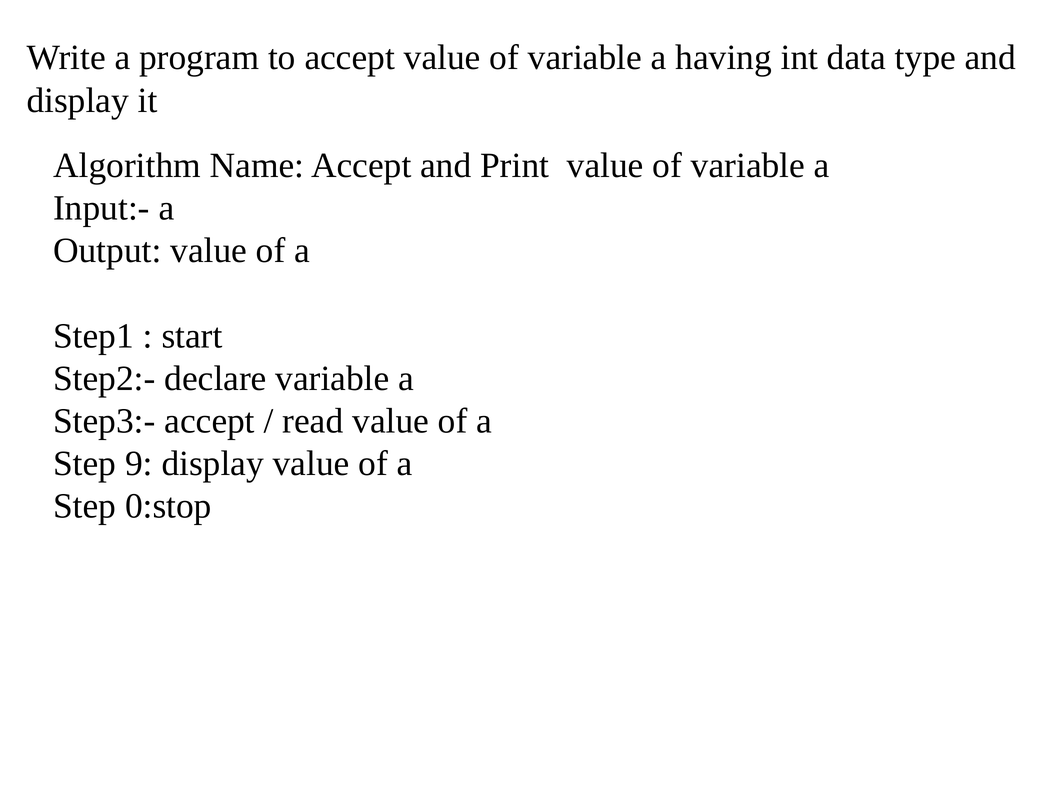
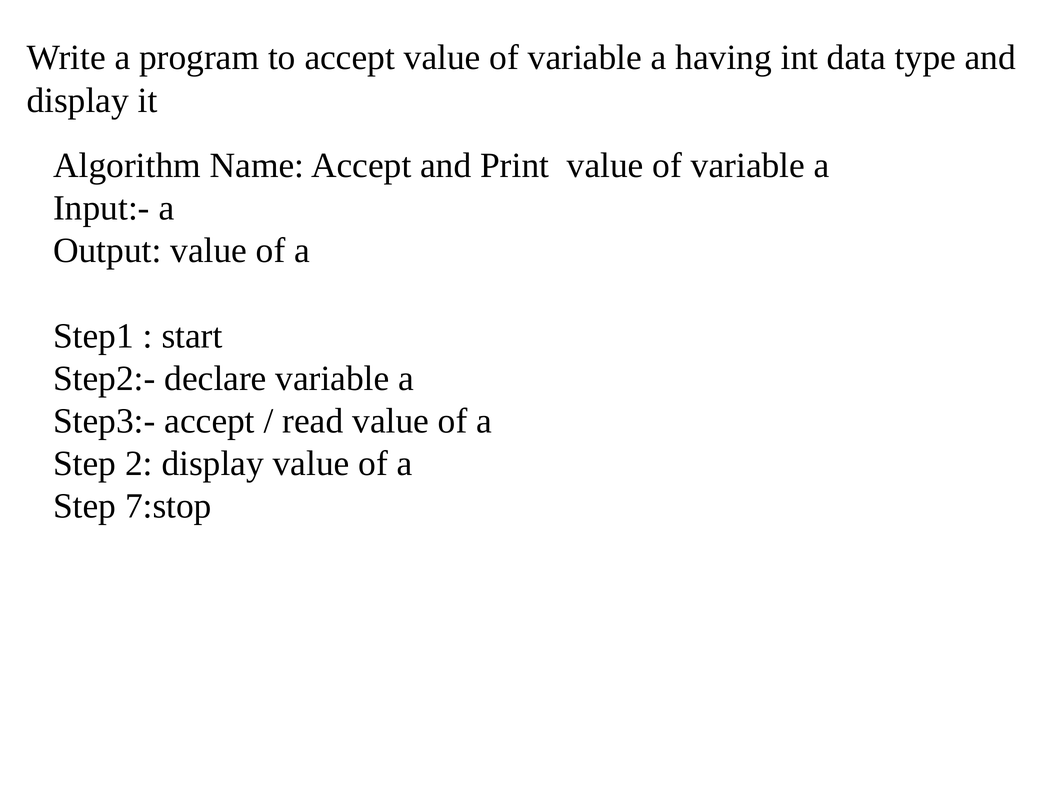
9: 9 -> 2 (139, 464)
0:stop: 0:stop -> 7:stop (168, 506)
